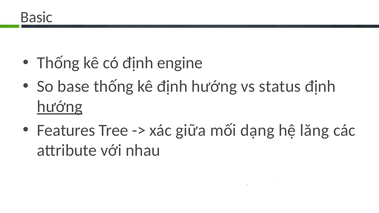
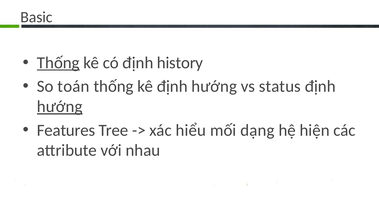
Thống underline: none -> present (58, 63)
engine: engine -> history (180, 63)
base: base -> toán (73, 87)
giữa: giữa -> hiểu (191, 130)
lăng: lăng -> hiện (315, 130)
